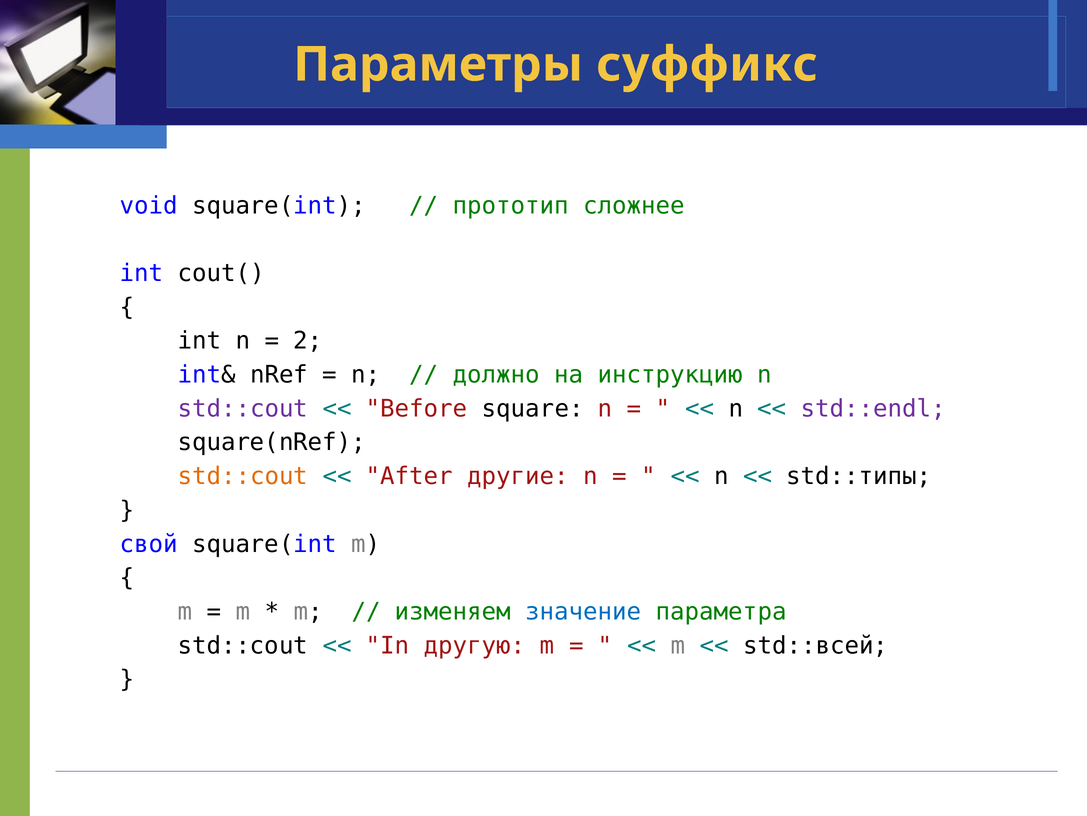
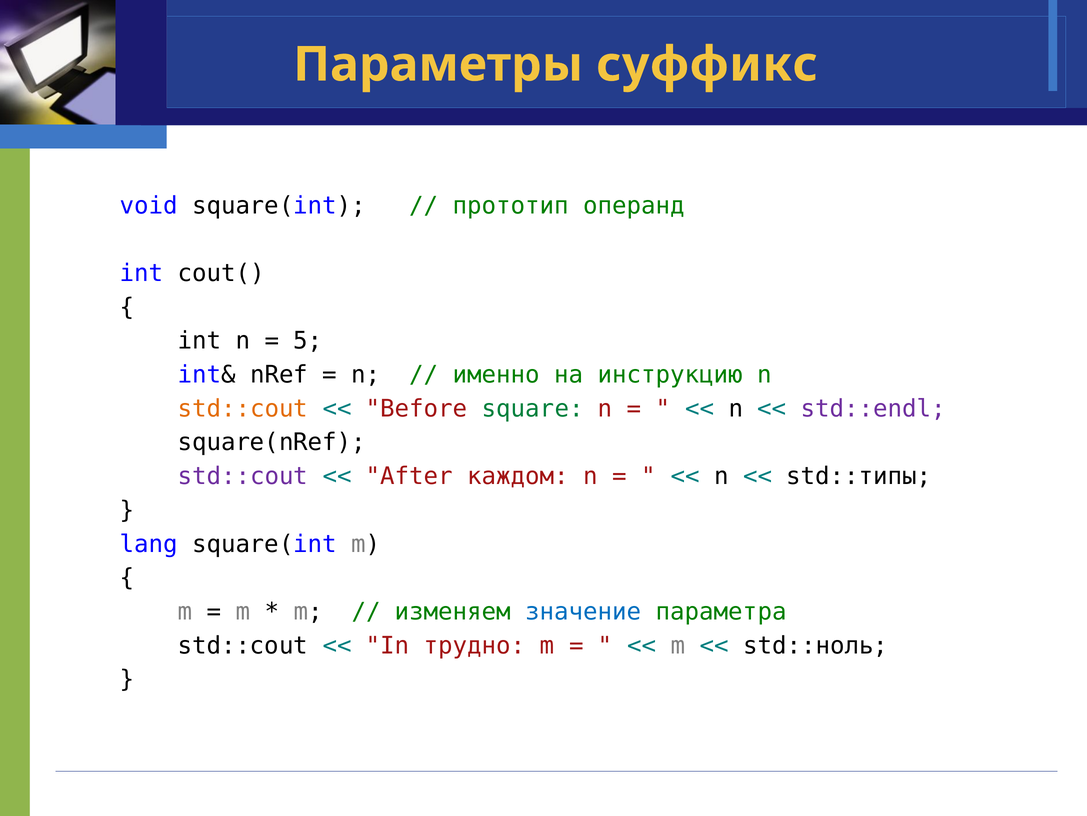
сложнее: сложнее -> операнд (634, 205)
2: 2 -> 5 (308, 341)
должно: должно -> именно (496, 374)
std::cout colour: purple -> orange (243, 408)
square colour: black -> green (533, 408)
std::cout colour: orange -> purple (243, 476)
другие: другие -> каждом (518, 476)
свой: свой -> lang (149, 544)
другую: другую -> трудно (475, 645)
std::всей: std::всей -> std::ноль (816, 645)
